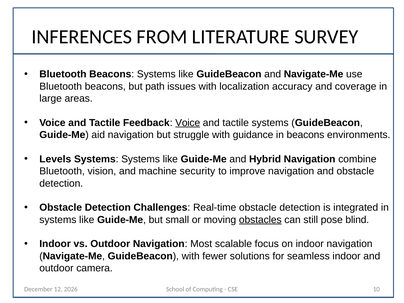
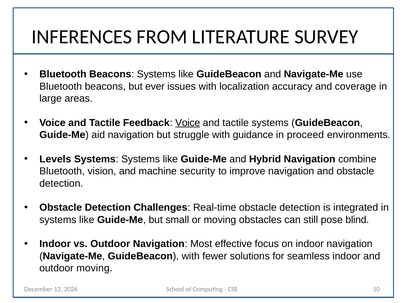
path: path -> ever (155, 86)
in beacons: beacons -> proceed (305, 135)
obstacles underline: present -> none (260, 220)
scalable: scalable -> effective (234, 244)
outdoor camera: camera -> moving (94, 268)
